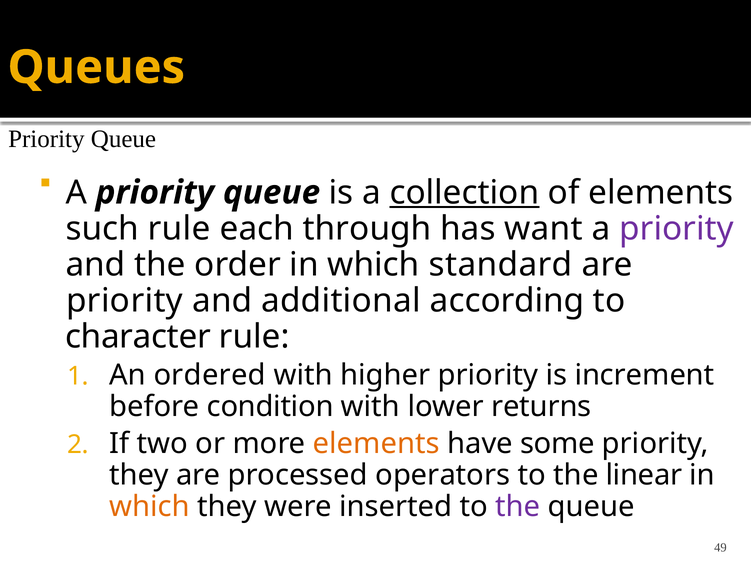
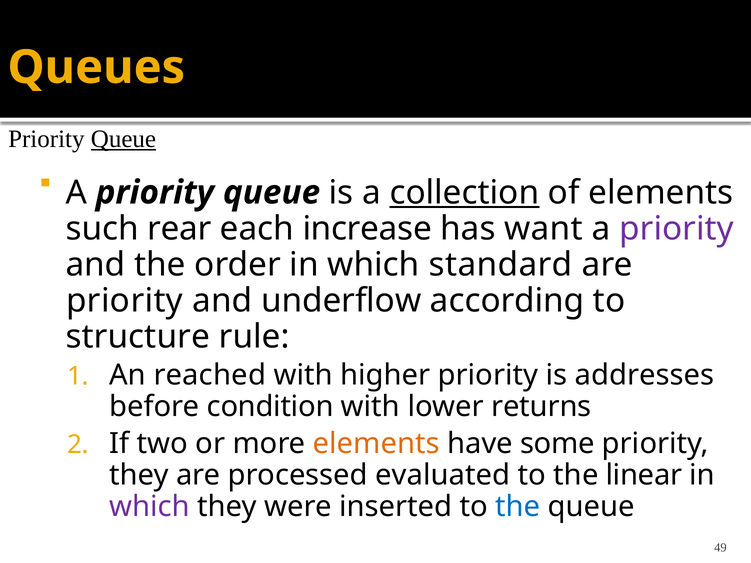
Queue underline: none -> present (123, 139)
such rule: rule -> rear (179, 229)
through: through -> increase (367, 229)
additional: additional -> underflow (341, 301)
character: character -> structure (138, 337)
ordered: ordered -> reached (210, 375)
increment: increment -> addresses (644, 375)
operators: operators -> evaluated (443, 475)
which colour: orange -> purple (150, 507)
the colour: purple -> blue (518, 507)
